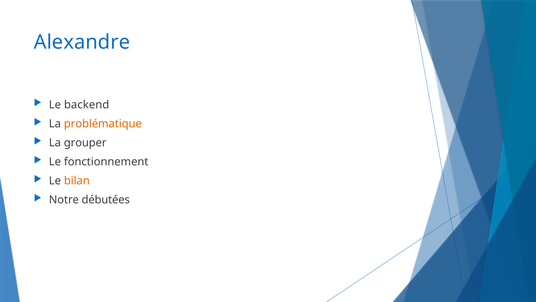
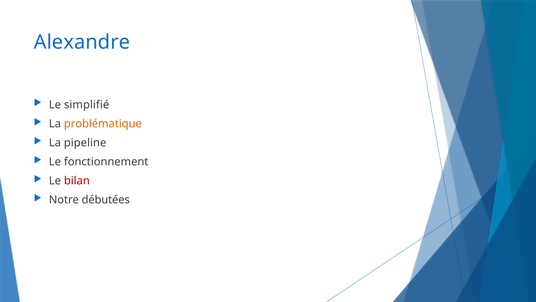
backend: backend -> simplifié (87, 104)
grouper: grouper -> pipeline (85, 142)
bilan colour: orange -> red (77, 180)
